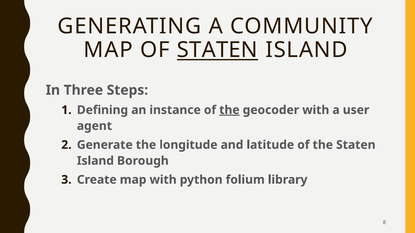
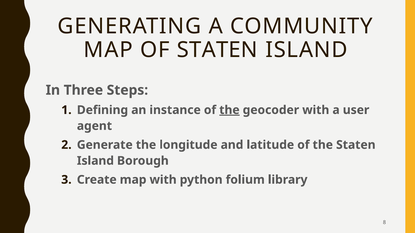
STATEN underline: present -> none (217, 50)
